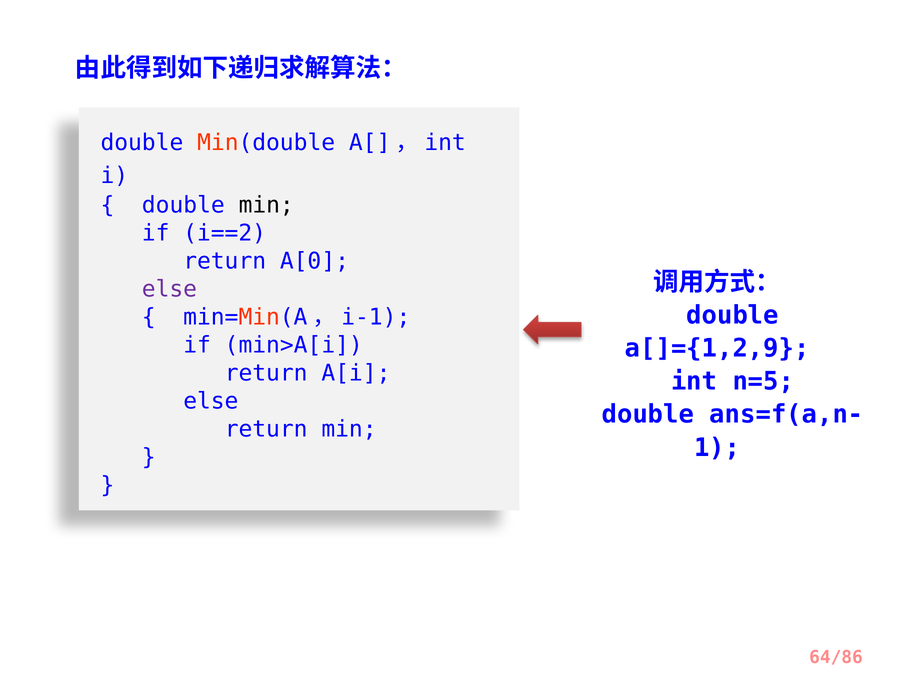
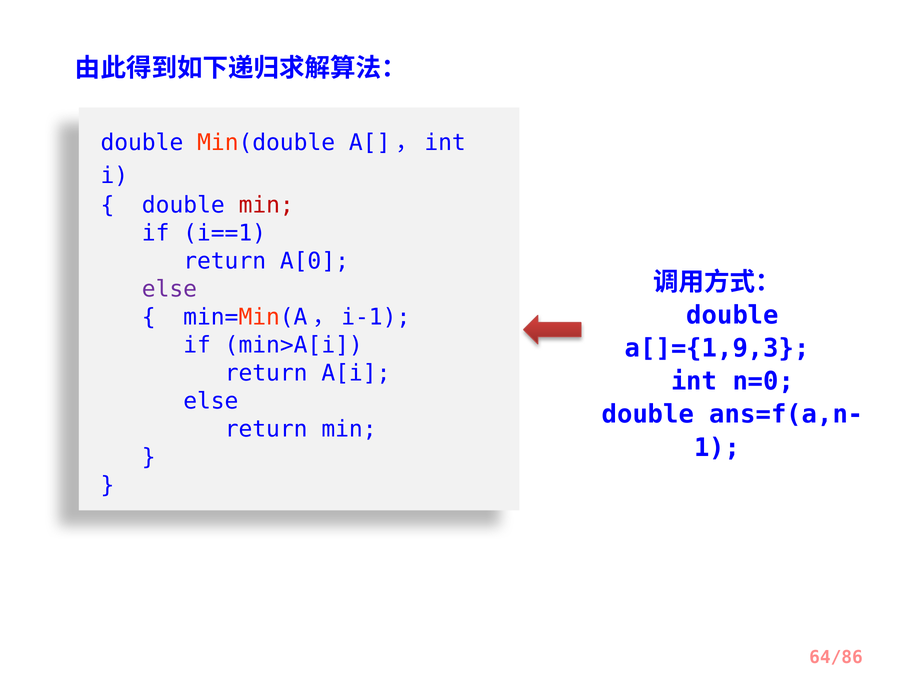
min colour: black -> red (266, 205)
i==2: i==2 -> i==1 (225, 233)
a[]={1,2,9: a[]={1,2,9 -> a[]={1,9,3 (717, 349)
n=5: n=5 -> n=0 (763, 382)
